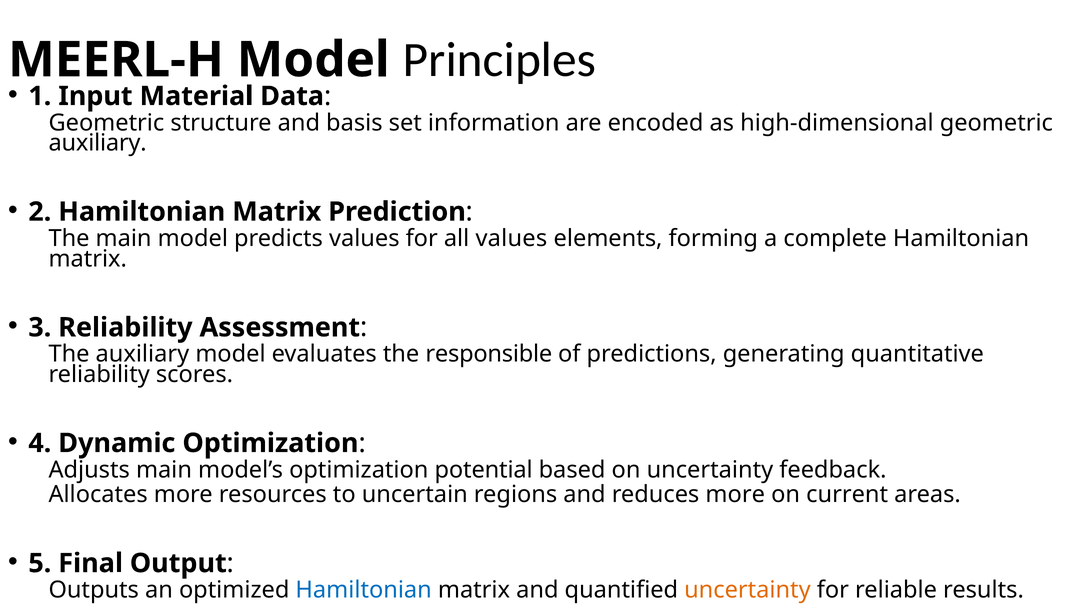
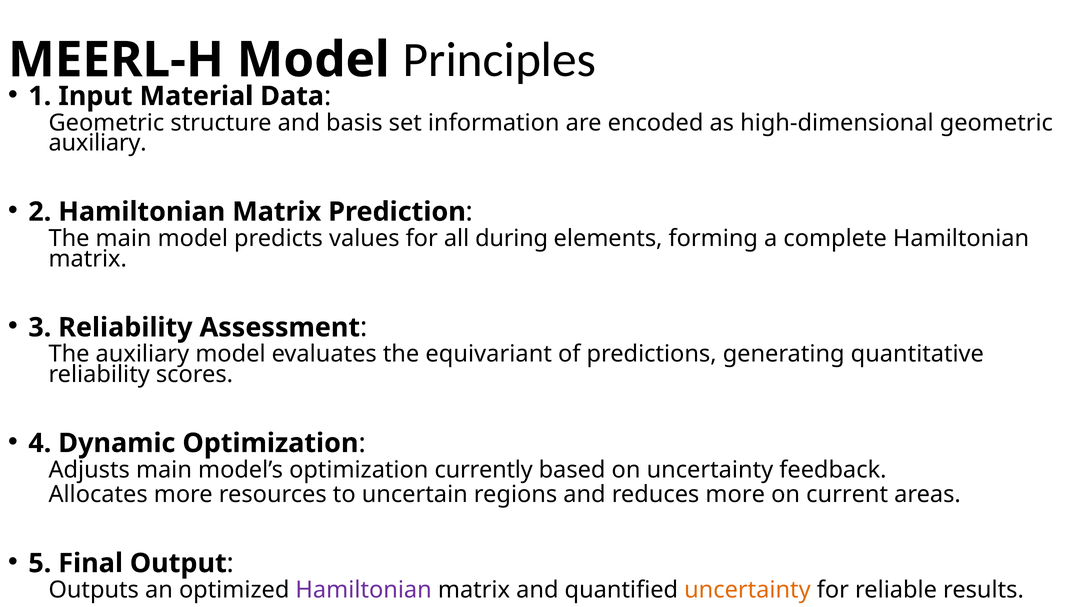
all values: values -> during (512, 238)
responsible: responsible -> equivariant (489, 354)
potential: potential -> currently (484, 470)
Hamiltonian colour: blue -> purple (364, 590)
